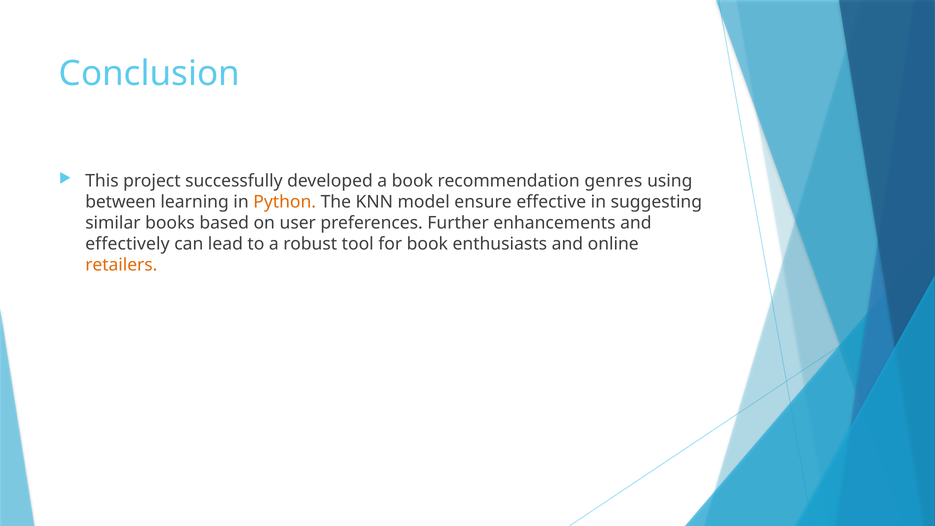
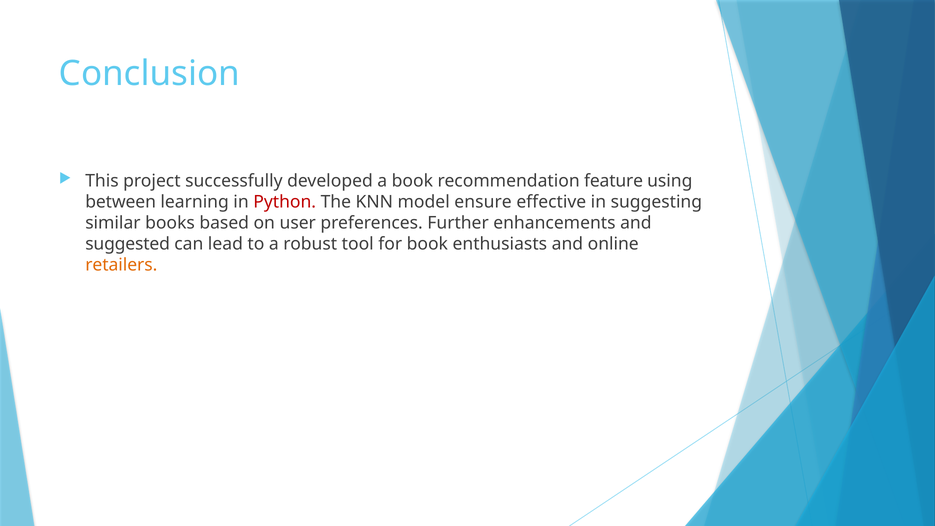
genres: genres -> feature (614, 181)
Python colour: orange -> red (285, 202)
effectively: effectively -> suggested (128, 244)
